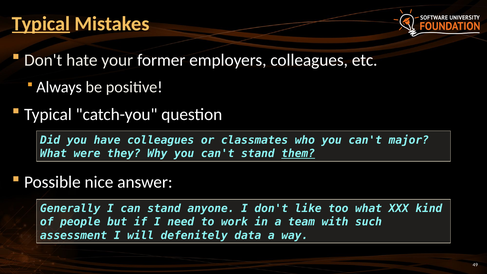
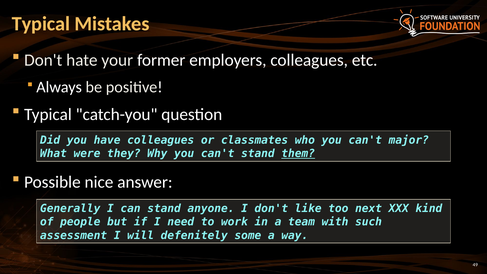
Typical underline: present -> none (41, 24)
too what: what -> next (369, 209)
data: data -> some (248, 235)
